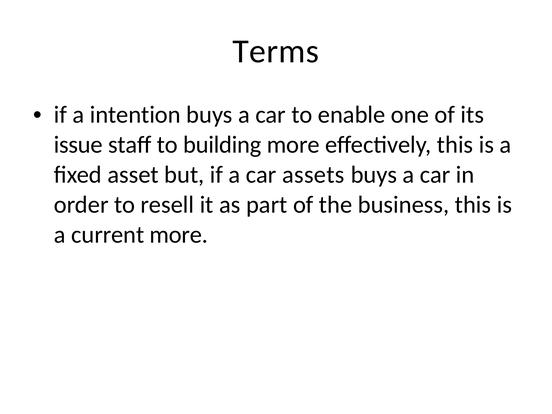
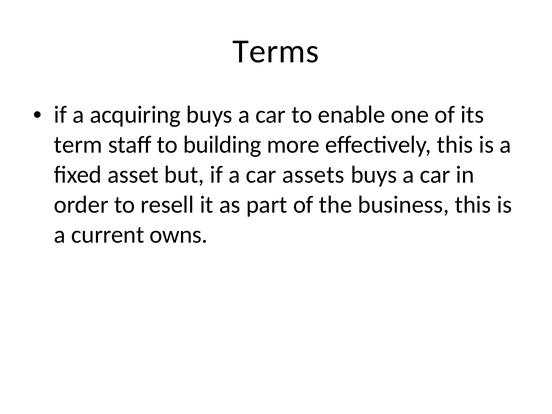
intention: intention -> acquiring (135, 115)
issue: issue -> term (78, 145)
current more: more -> owns (179, 235)
